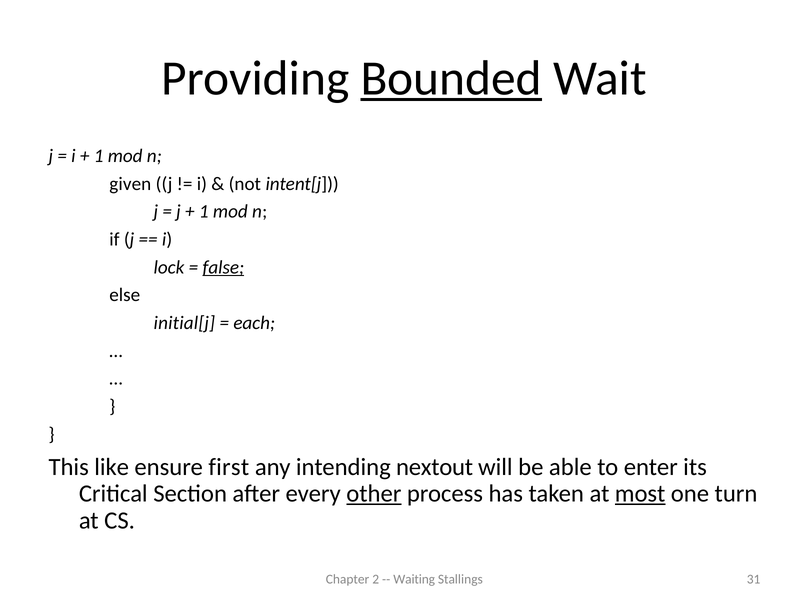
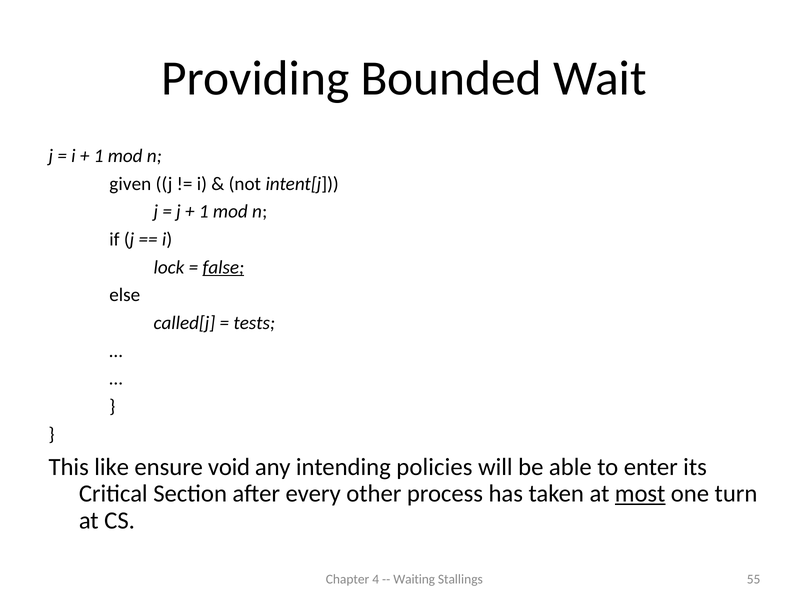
Bounded underline: present -> none (451, 78)
initial[j: initial[j -> called[j (184, 323)
each: each -> tests (254, 323)
first: first -> void (229, 467)
nextout: nextout -> policies (434, 467)
other underline: present -> none (374, 493)
2: 2 -> 4 (376, 579)
31: 31 -> 55 (754, 579)
